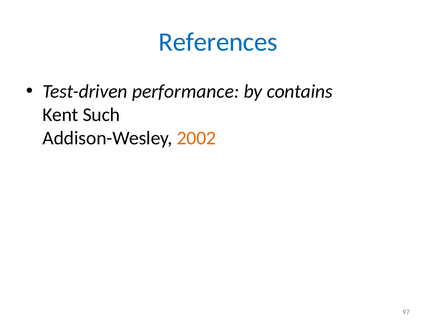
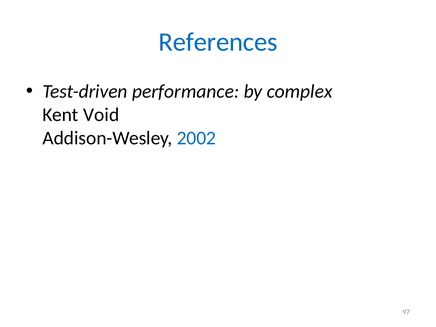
contains: contains -> complex (300, 91)
Such: Such -> Void (101, 115)
2002 colour: orange -> blue (196, 138)
